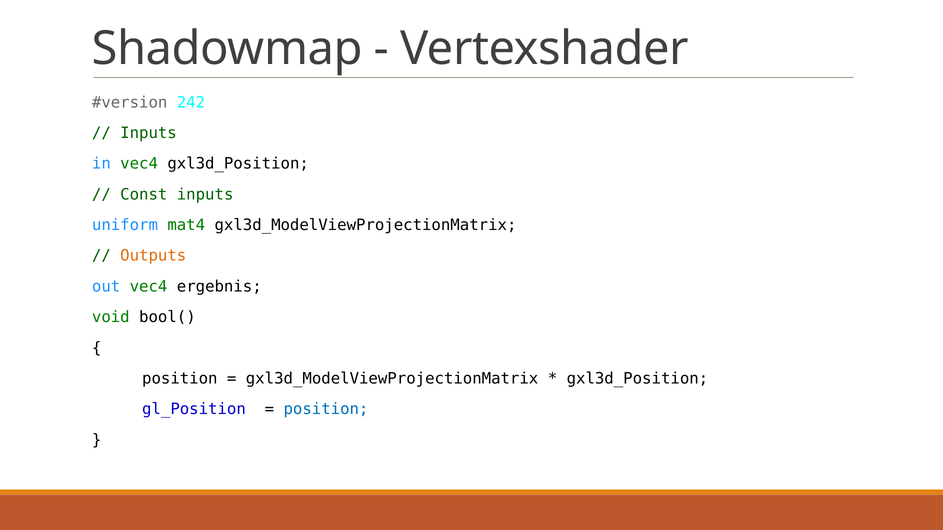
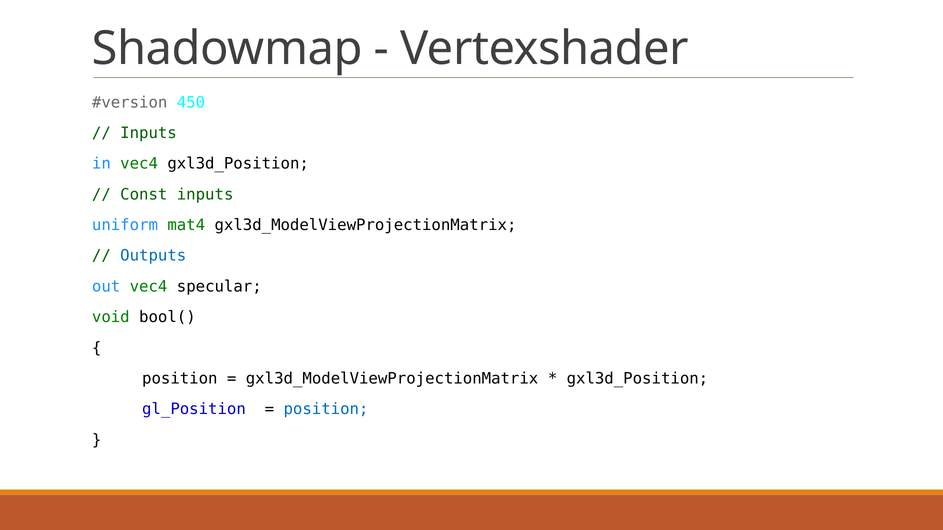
242: 242 -> 450 (191, 102)
Outputs colour: orange -> blue (153, 256)
ergebnis: ergebnis -> specular (219, 287)
